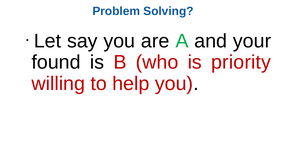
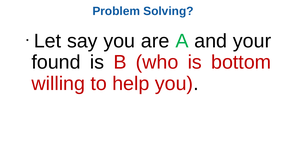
priority: priority -> bottom (241, 62)
